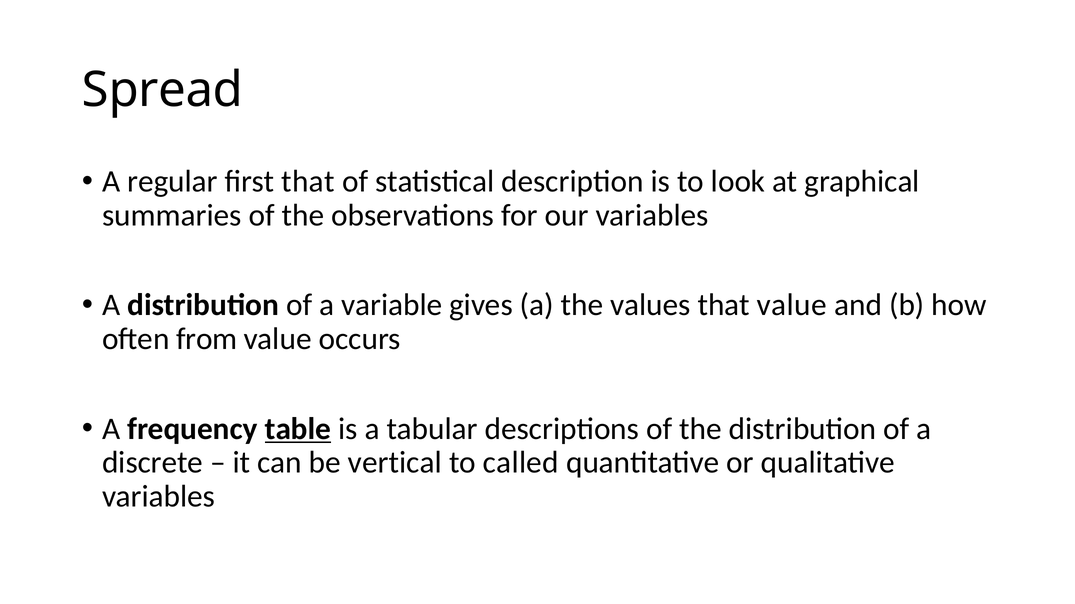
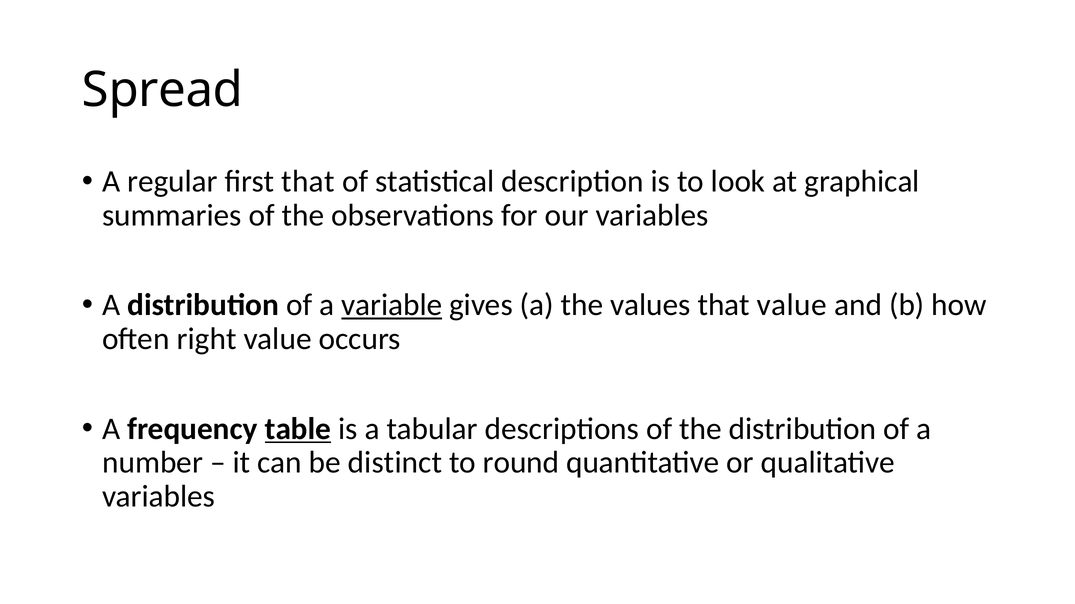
variable underline: none -> present (392, 305)
from: from -> right (207, 339)
discrete: discrete -> number (153, 463)
vertical: vertical -> distinct (395, 463)
called: called -> round (521, 463)
